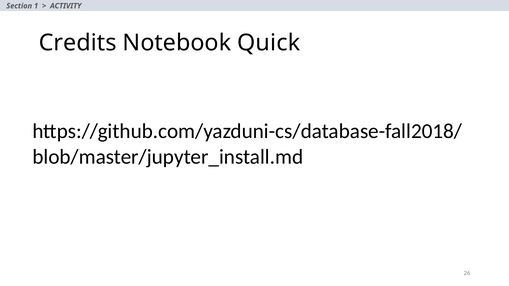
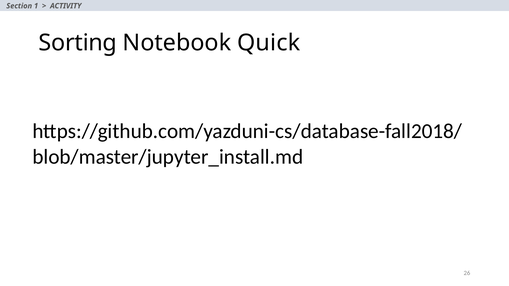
Credits: Credits -> Sorting (78, 43)
